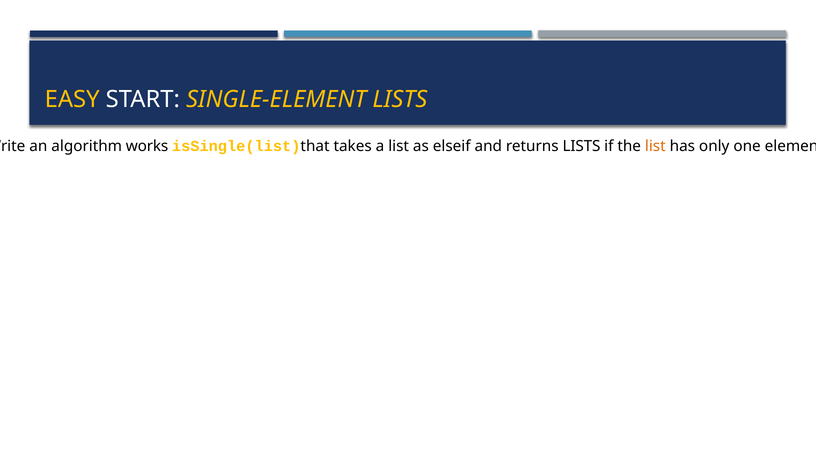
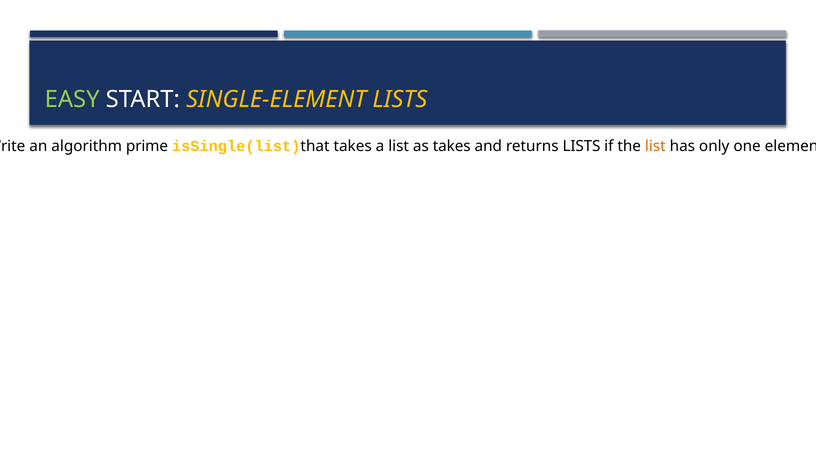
EASY colour: yellow -> light green (72, 99)
works: works -> prime (147, 146)
as elseif: elseif -> takes (452, 146)
